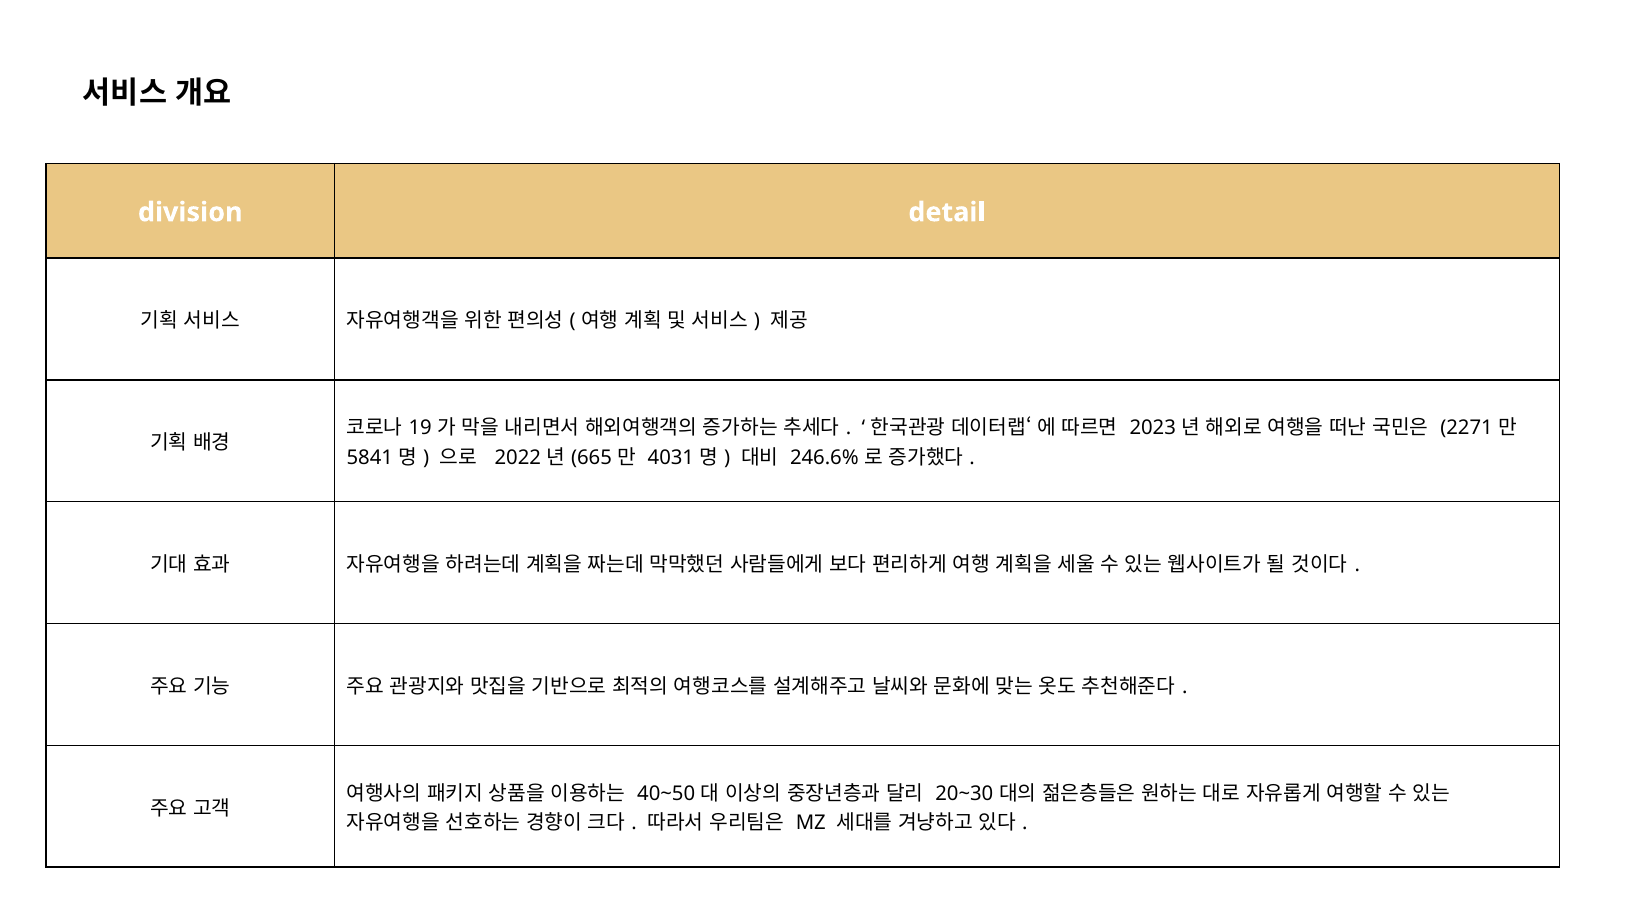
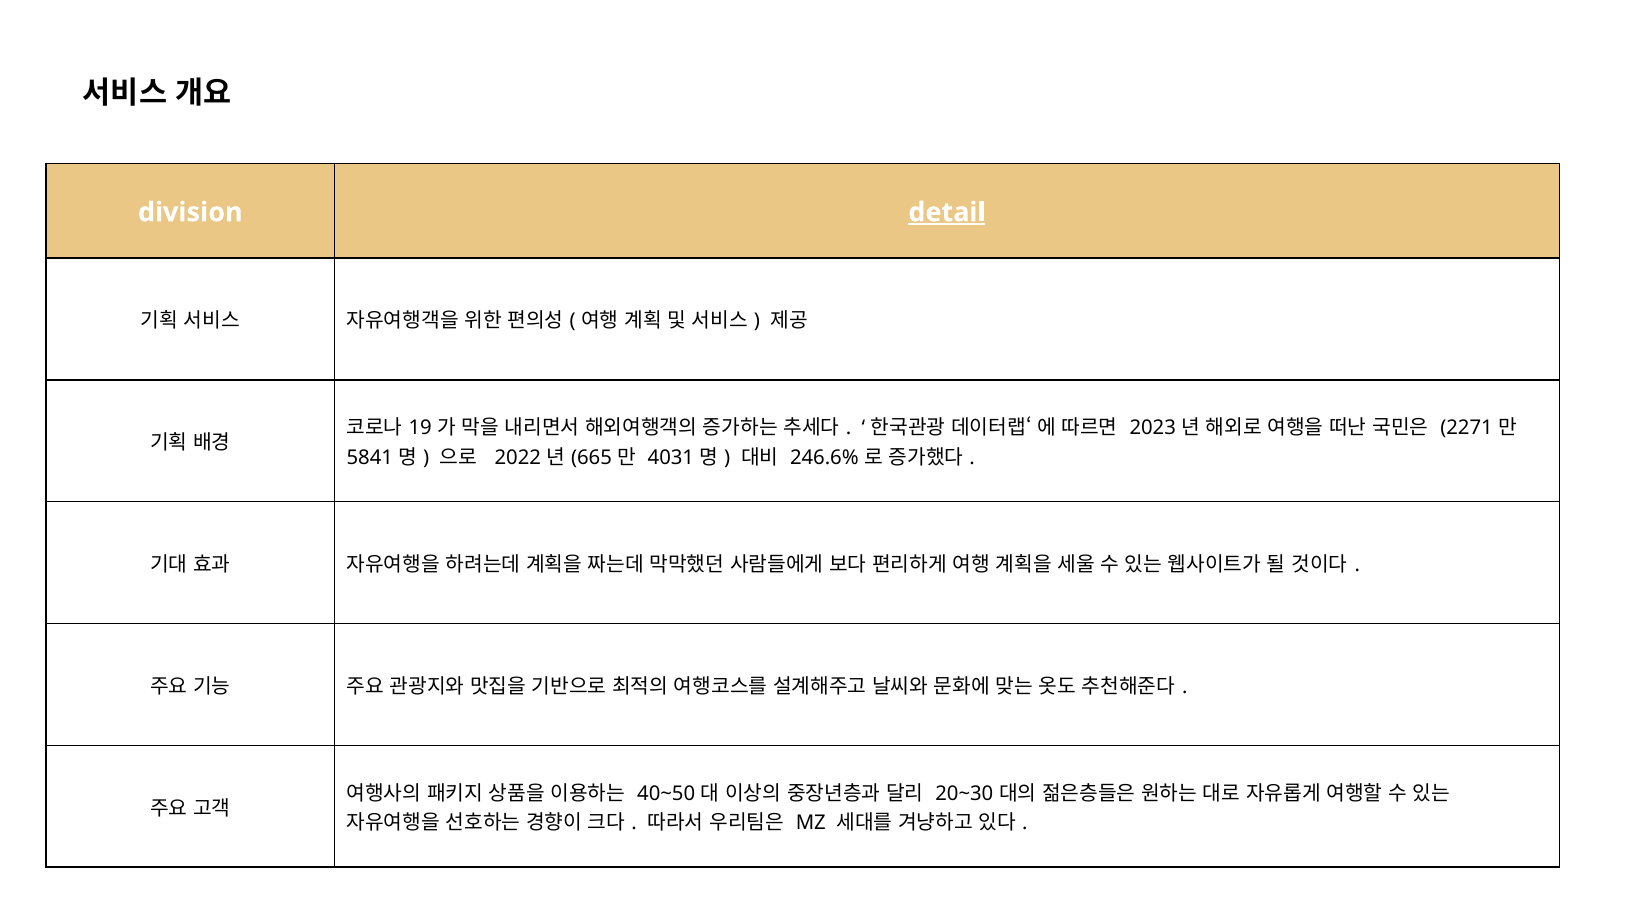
detail underline: none -> present (947, 212)
